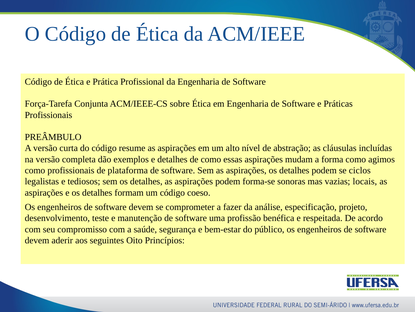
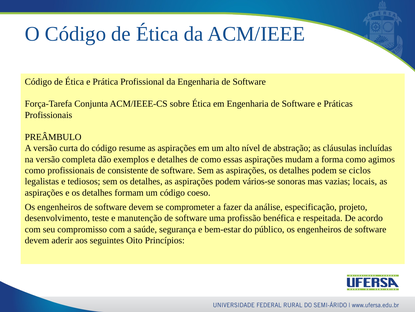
plataforma: plataforma -> consistente (128, 170)
forma-se: forma-se -> vários-se (259, 181)
